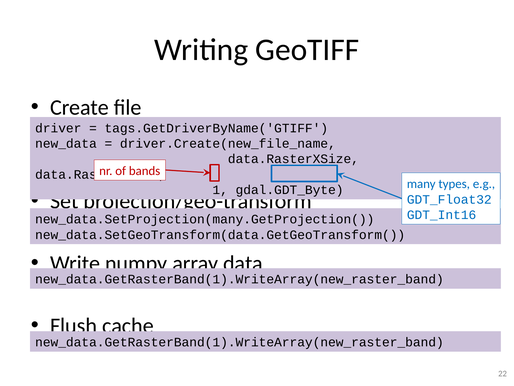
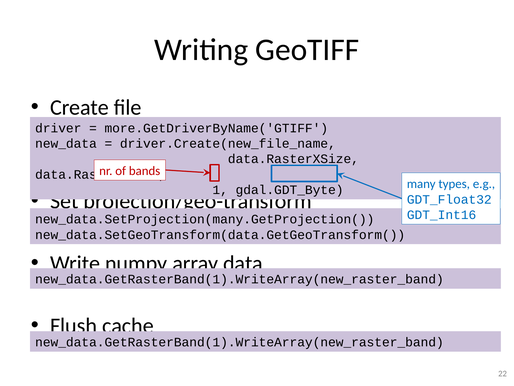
tags.GetDriverByName('GTIFF: tags.GetDriverByName('GTIFF -> more.GetDriverByName('GTIFF (216, 128)
